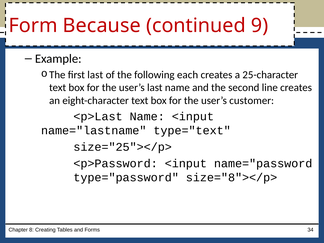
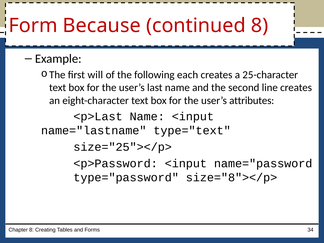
continued 9: 9 -> 8 (260, 26)
first last: last -> will (95, 75)
customer: customer -> attributes (252, 101)
